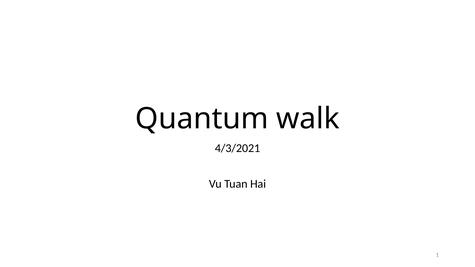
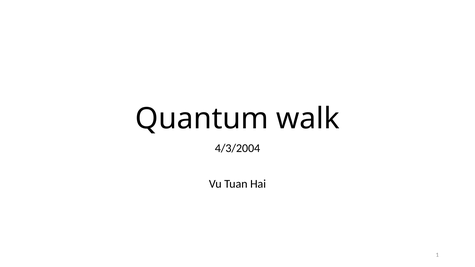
4/3/2021: 4/3/2021 -> 4/3/2004 (237, 148)
